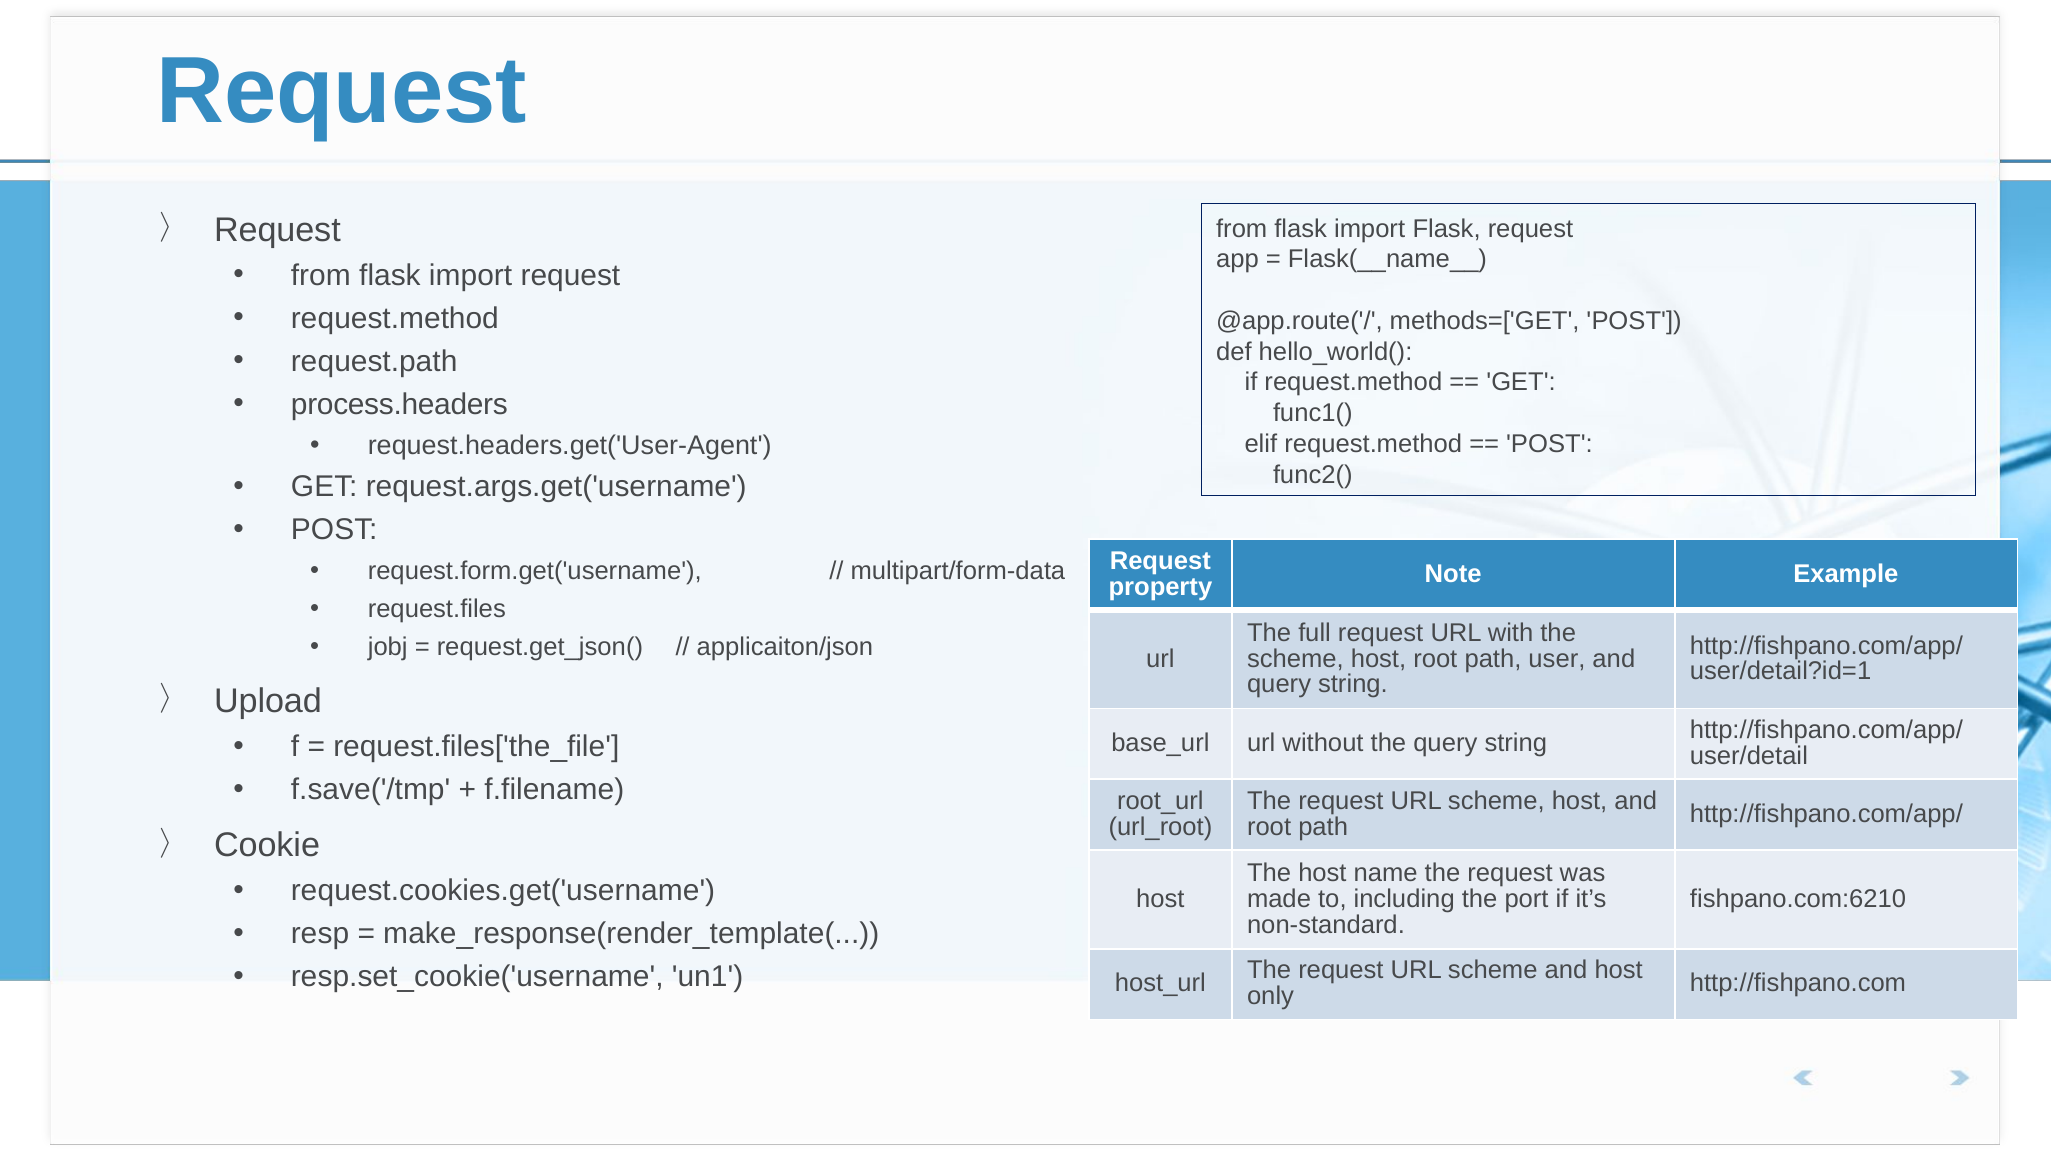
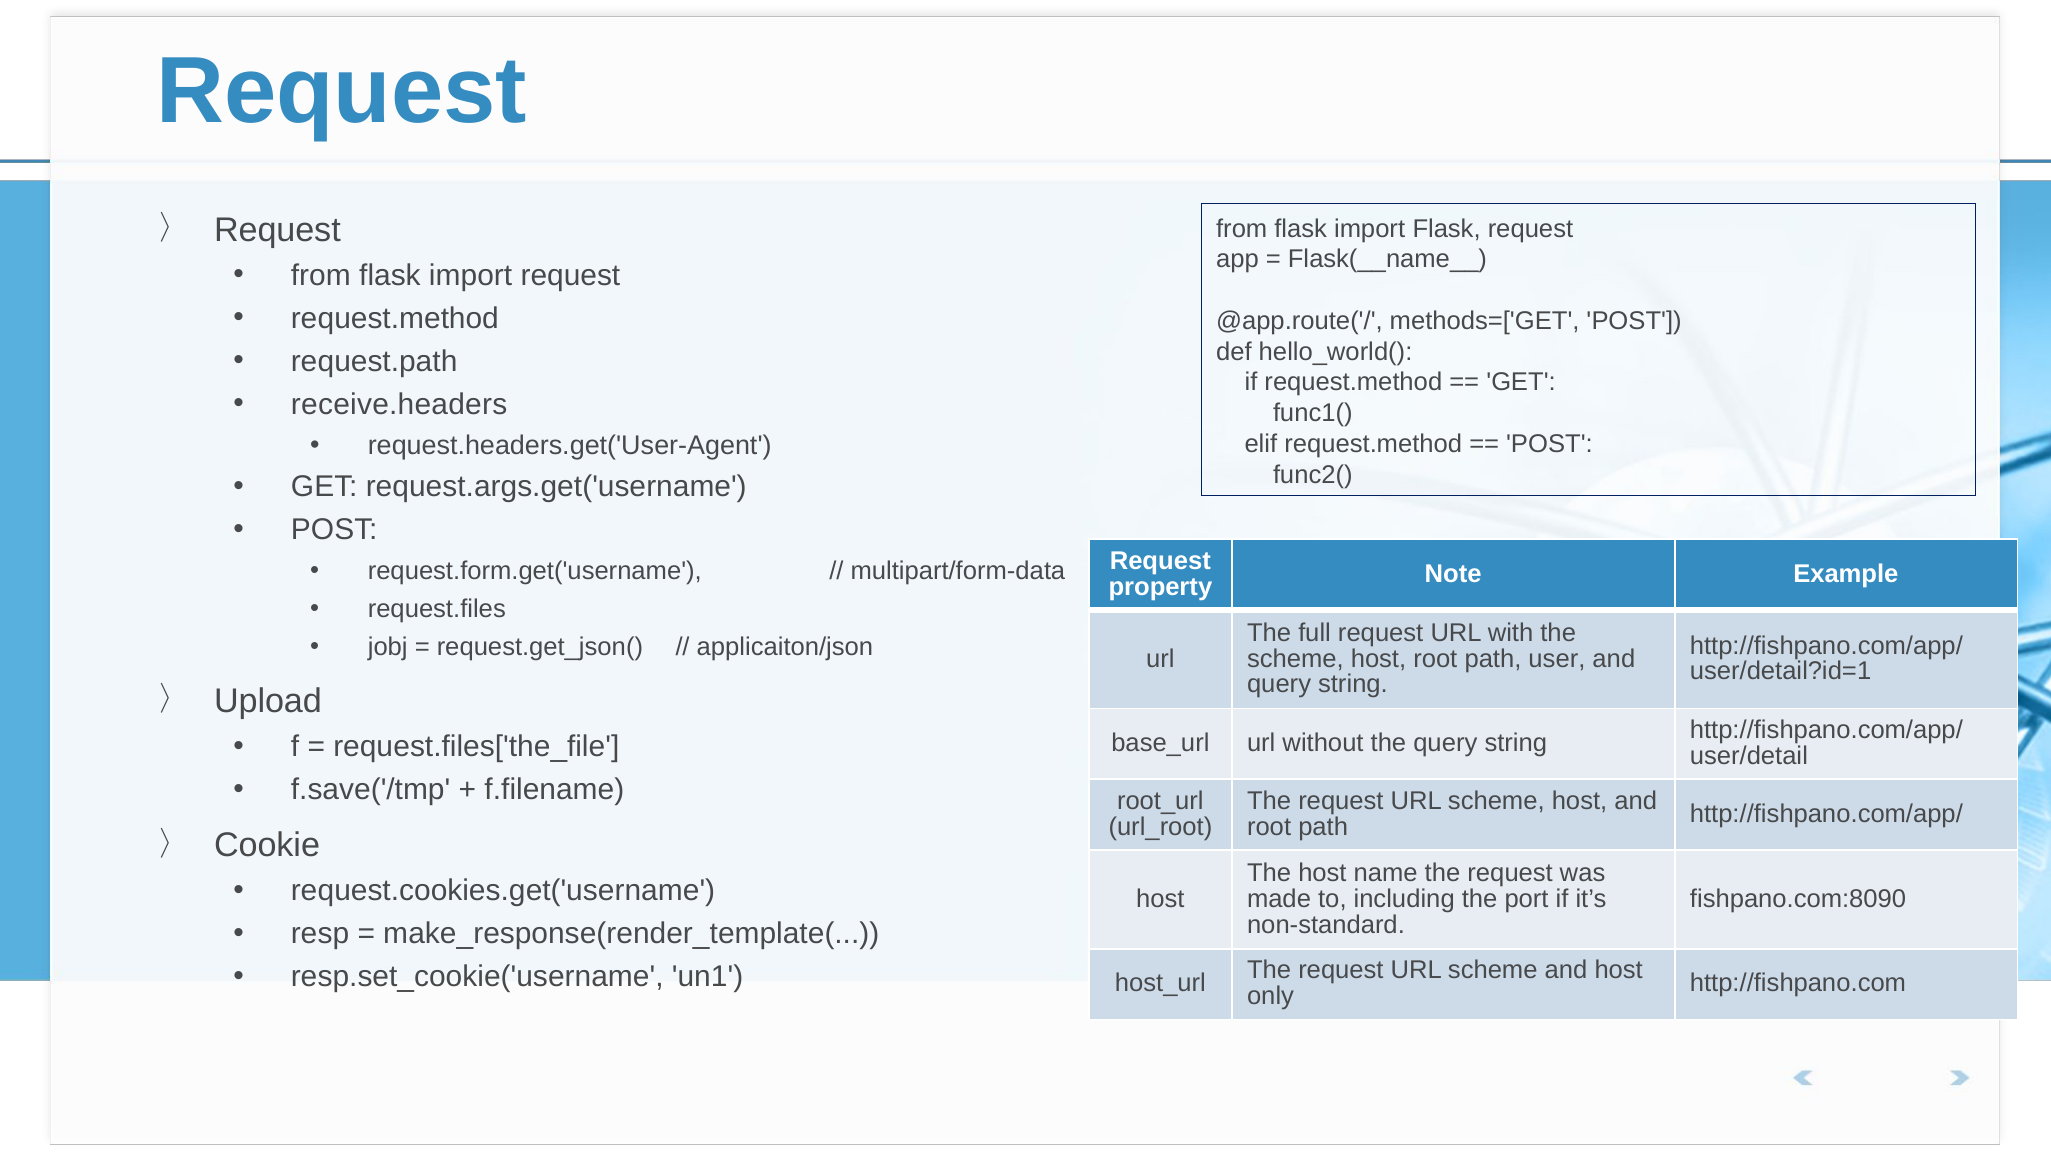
process.headers: process.headers -> receive.headers (399, 404)
fishpano.com:6210: fishpano.com:6210 -> fishpano.com:8090 (1798, 898)
